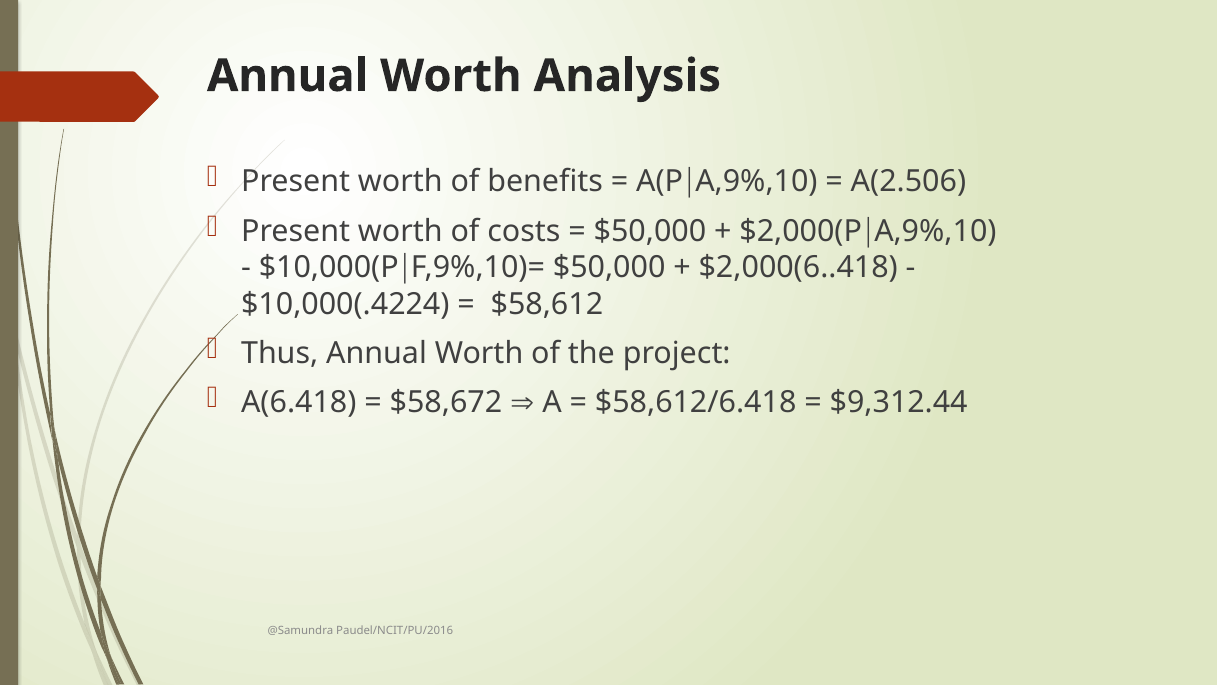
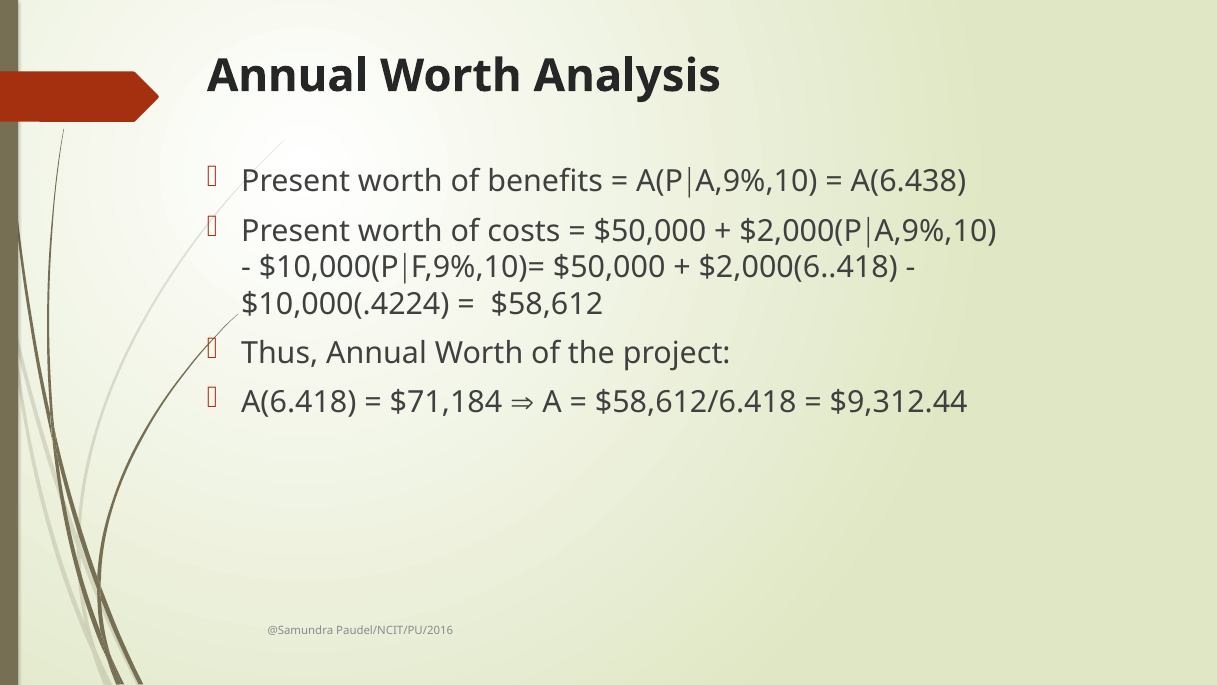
A(2.506: A(2.506 -> A(6.438 (908, 182)
$58,672: $58,672 -> $71,184 (446, 402)
